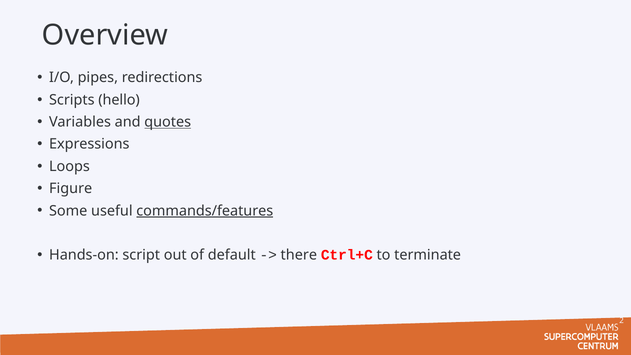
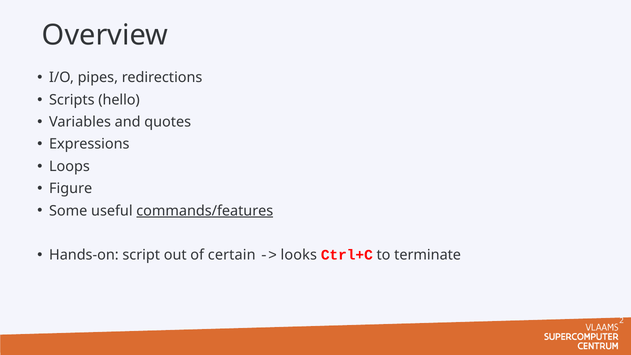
quotes underline: present -> none (168, 122)
default: default -> certain (232, 255)
there: there -> looks (299, 255)
